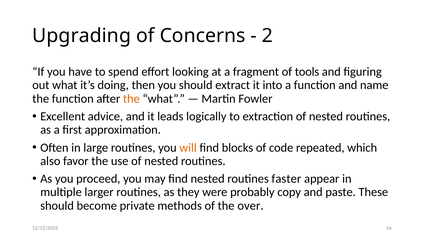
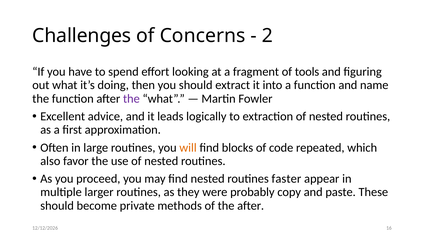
Upgrading: Upgrading -> Challenges (82, 36)
the colour: orange -> purple (131, 98)
the over: over -> after (251, 205)
